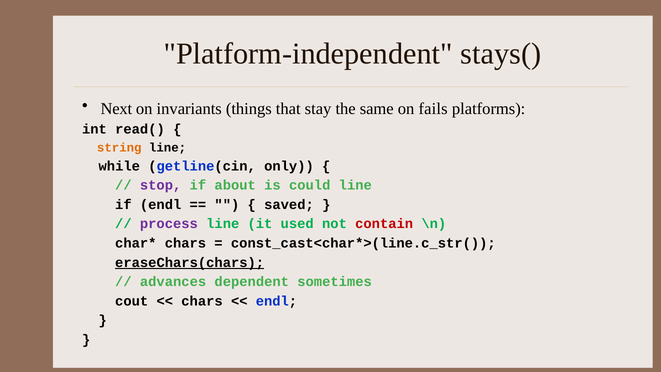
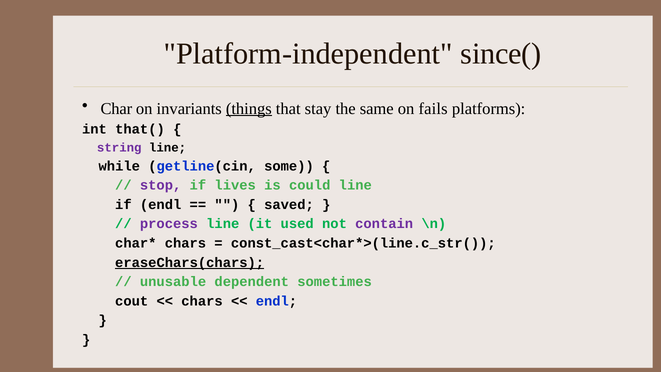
stays(: stays( -> since( (501, 54)
Next: Next -> Char (116, 109)
things underline: none -> present (249, 109)
read(: read( -> that( (140, 129)
string colour: orange -> purple (119, 147)
only: only -> some (289, 166)
about: about -> lives (235, 185)
contain colour: red -> purple (384, 224)
advances: advances -> unusable (173, 282)
